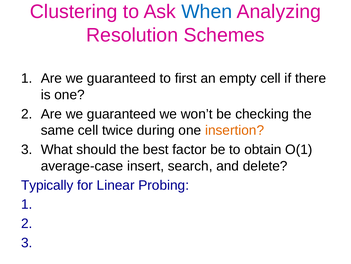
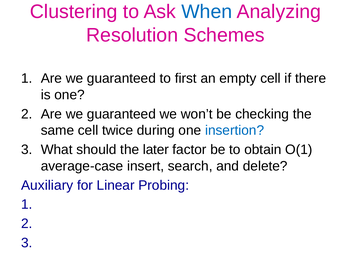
insertion colour: orange -> blue (235, 130)
best: best -> later (156, 149)
Typically: Typically -> Auxiliary (47, 185)
